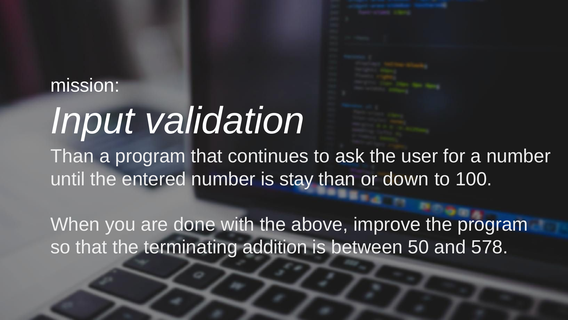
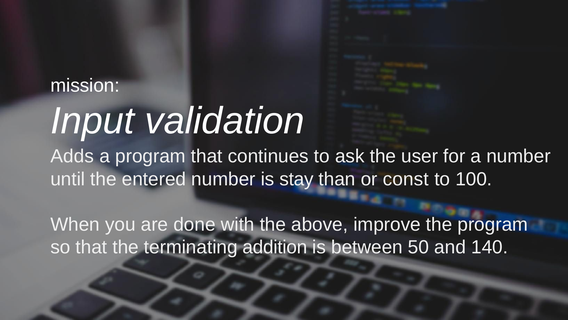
Than: Than -> Adds (72, 156)
down: down -> const (406, 179)
578: 578 -> 140 (490, 247)
